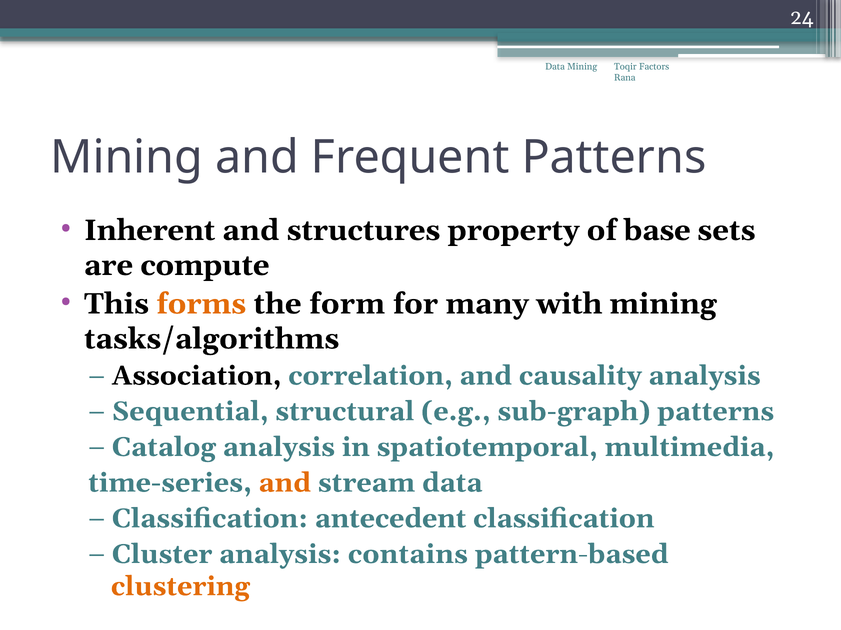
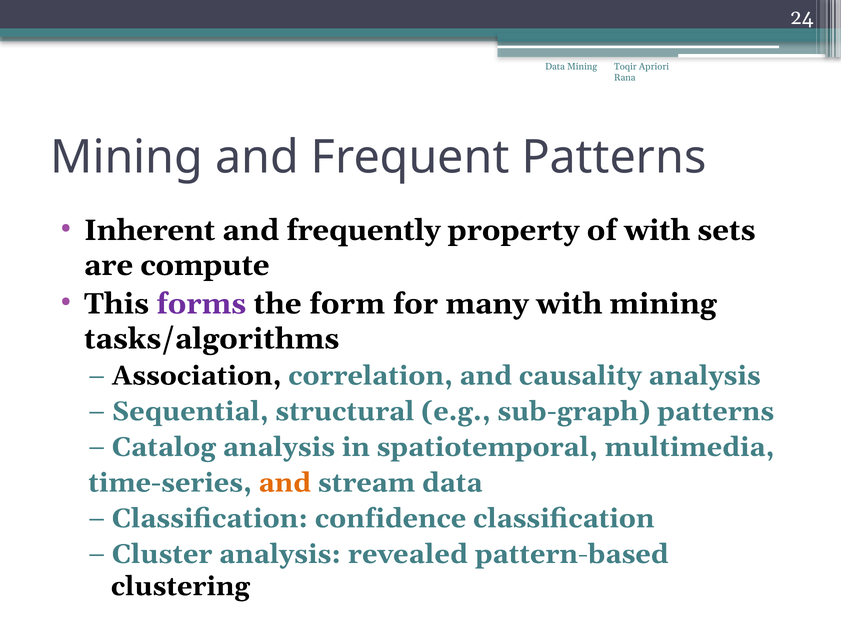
Factors: Factors -> Apriori (654, 67)
structures: structures -> frequently (363, 231)
of base: base -> with (657, 231)
forms colour: orange -> purple (201, 304)
antecedent: antecedent -> confidence (391, 519)
contains: contains -> revealed (408, 555)
clustering colour: orange -> black (180, 587)
